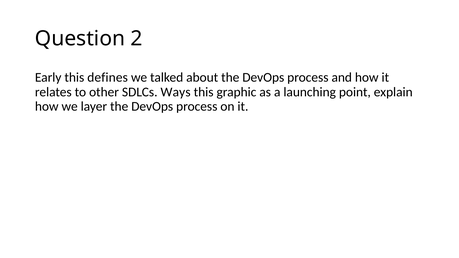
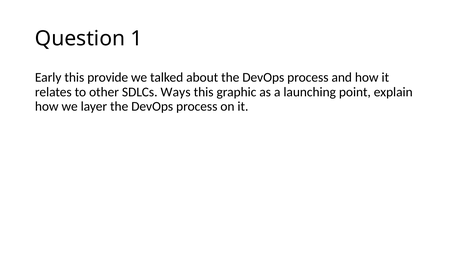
2: 2 -> 1 (137, 39)
defines: defines -> provide (108, 78)
